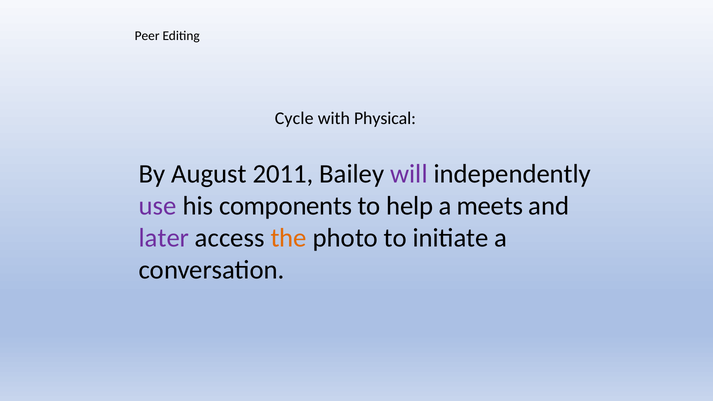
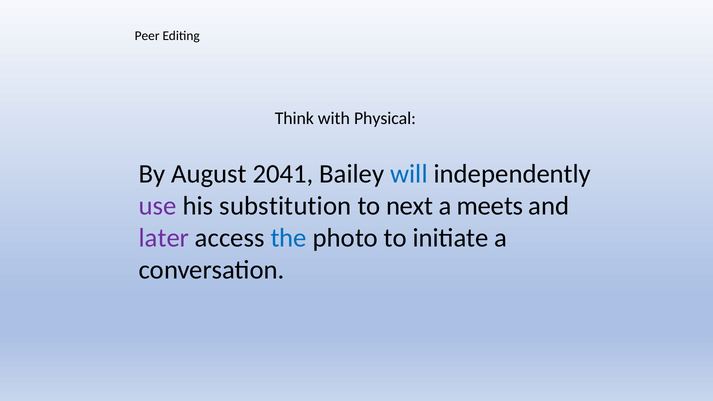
Cycle: Cycle -> Think (294, 118)
2011: 2011 -> 2041 (283, 174)
will colour: purple -> blue (409, 174)
components: components -> substitution (285, 206)
help: help -> next (410, 206)
the colour: orange -> blue (289, 238)
